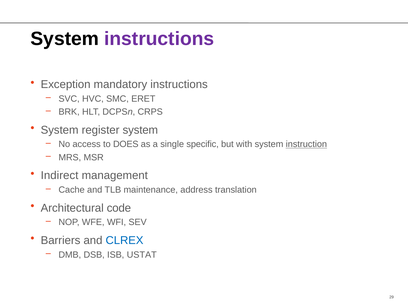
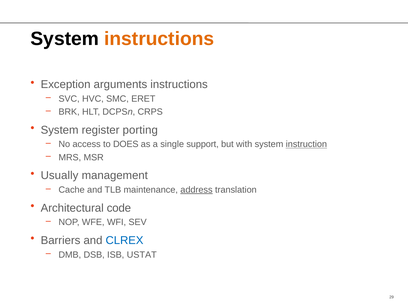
instructions colour: purple -> orange (159, 39)
mandatory: mandatory -> arguments (120, 84)
register system: system -> porting (140, 130)
specific: specific -> support (203, 144)
Indirect: Indirect -> Usually (60, 176)
address underline: none -> present (196, 190)
